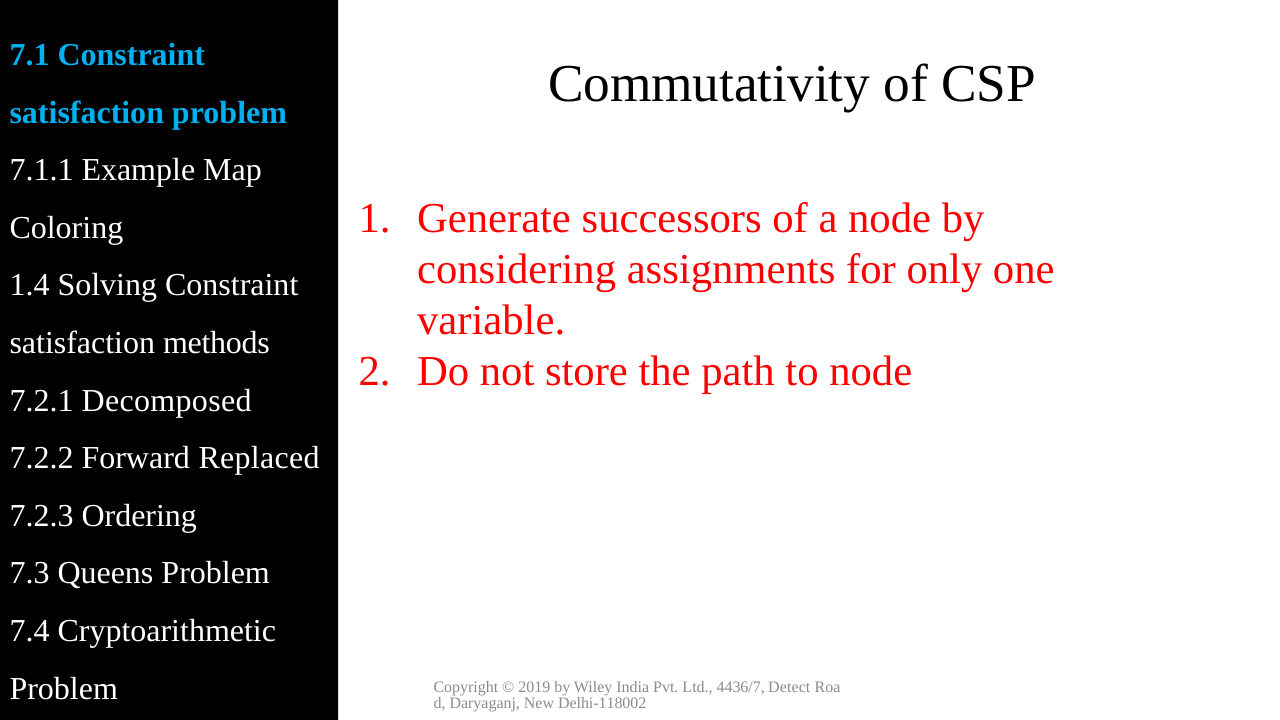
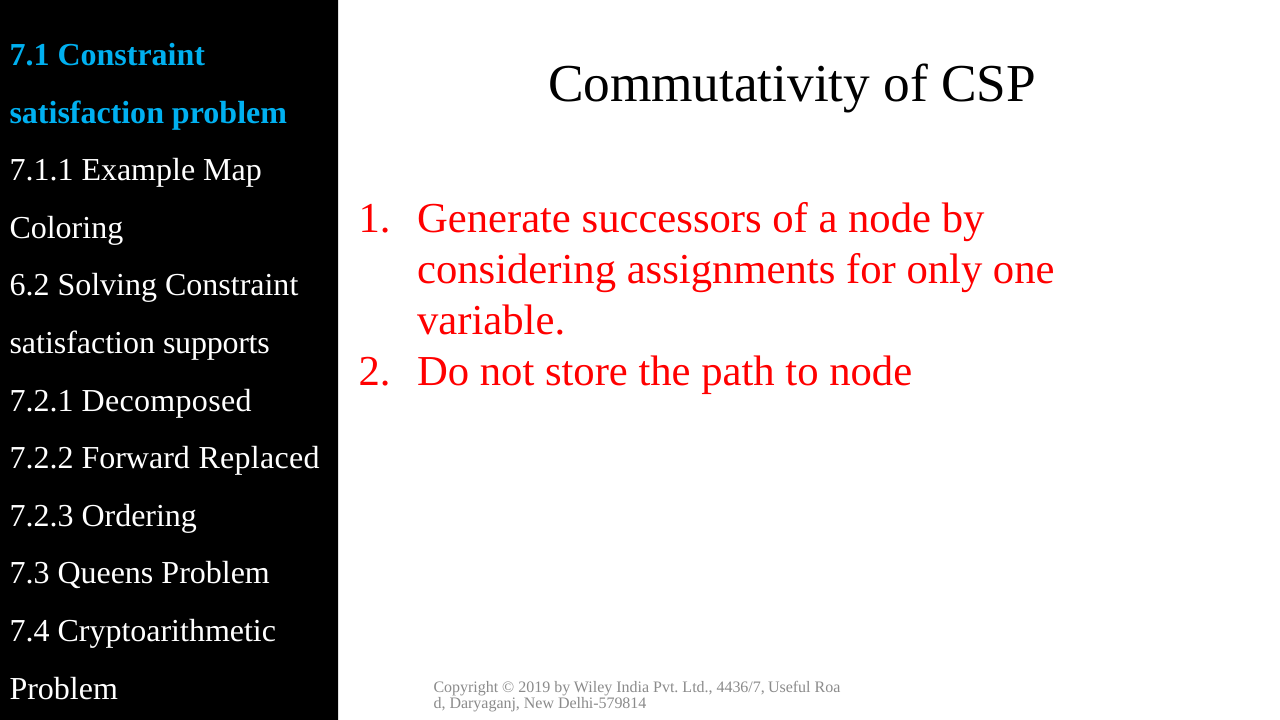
1.4: 1.4 -> 6.2 (30, 285)
methods: methods -> supports (216, 343)
Detect: Detect -> Useful (789, 688)
Delhi-118002: Delhi-118002 -> Delhi-579814 (602, 704)
